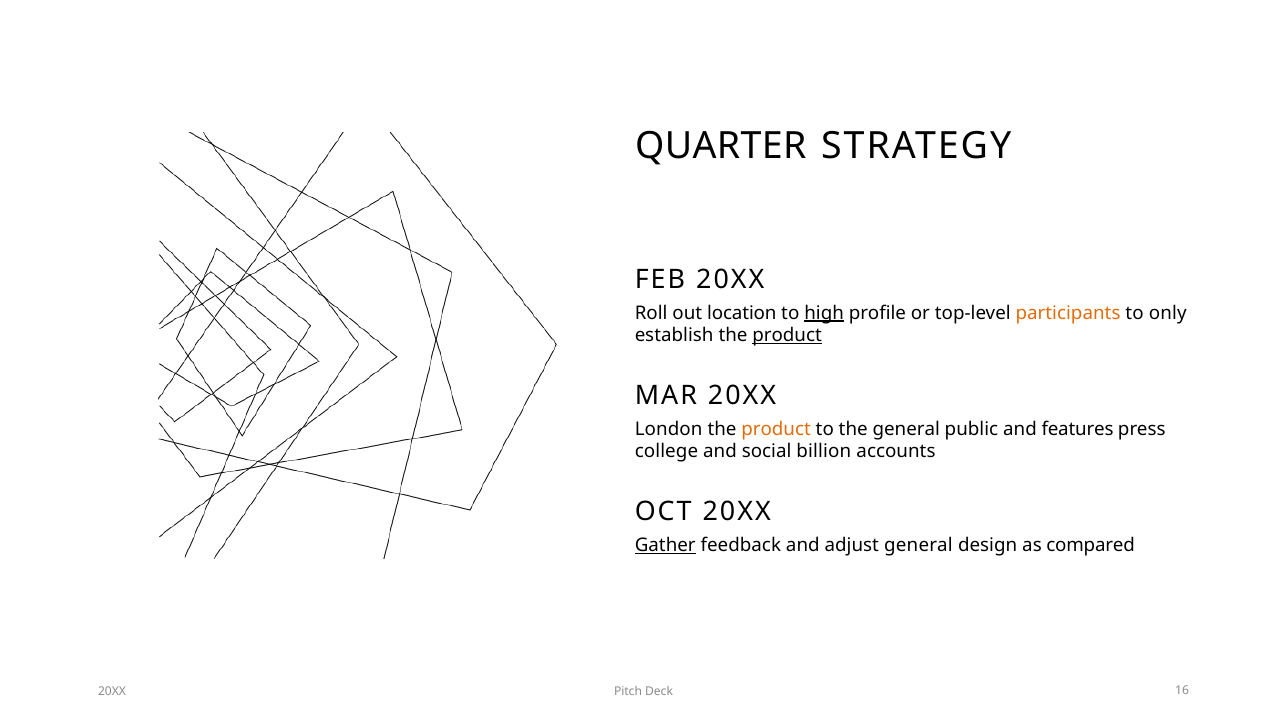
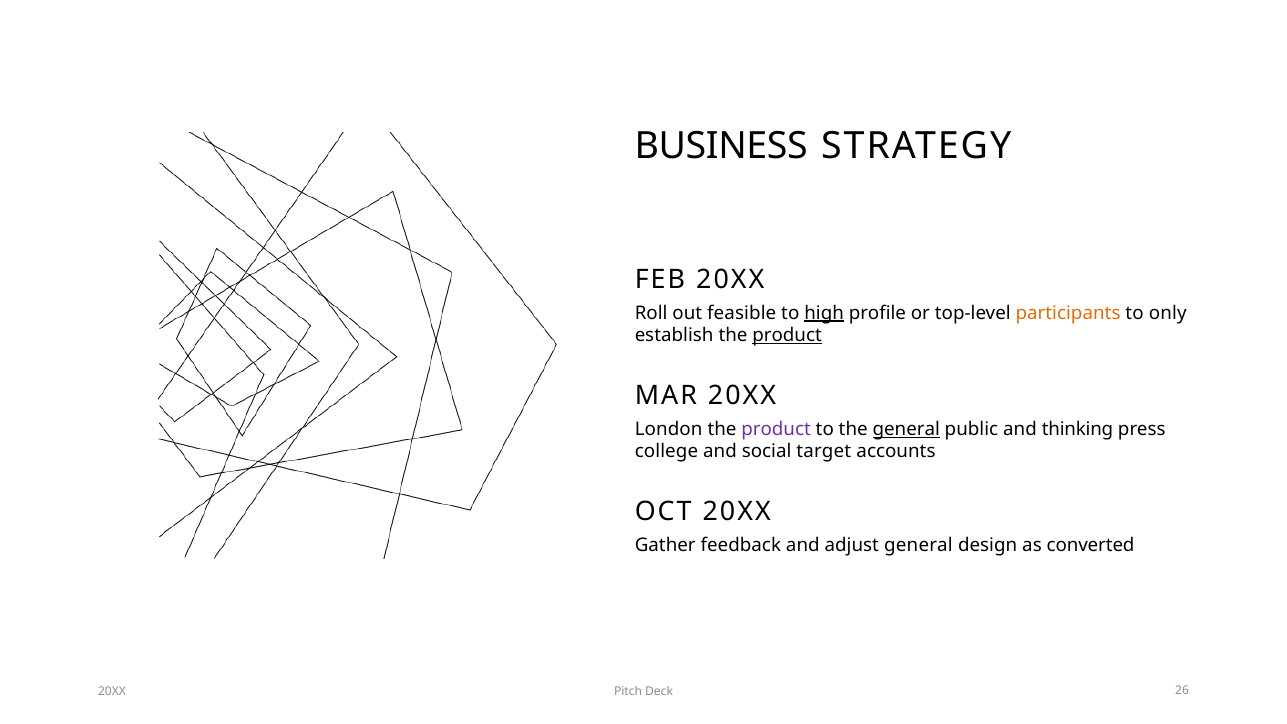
QUARTER: QUARTER -> BUSINESS (721, 147)
location: location -> feasible (742, 313)
product colour: orange -> purple (776, 429)
general underline: none -> present (906, 429)
features: features -> thinking (1078, 429)
billion: billion -> target (824, 451)
Gather underline: present -> none (665, 545)
compared: compared -> converted (1091, 545)
16: 16 -> 26 (1182, 690)
